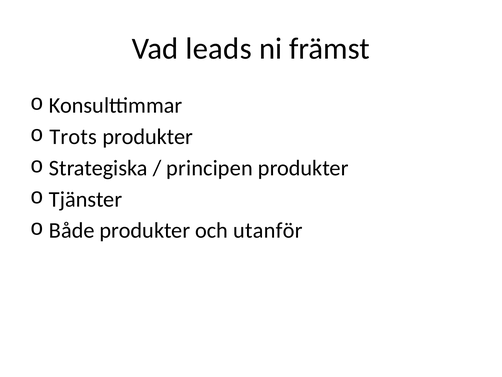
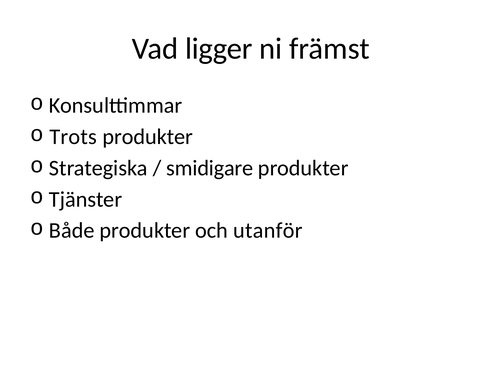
leads: leads -> ligger (219, 49)
principen: principen -> smidigare (210, 168)
